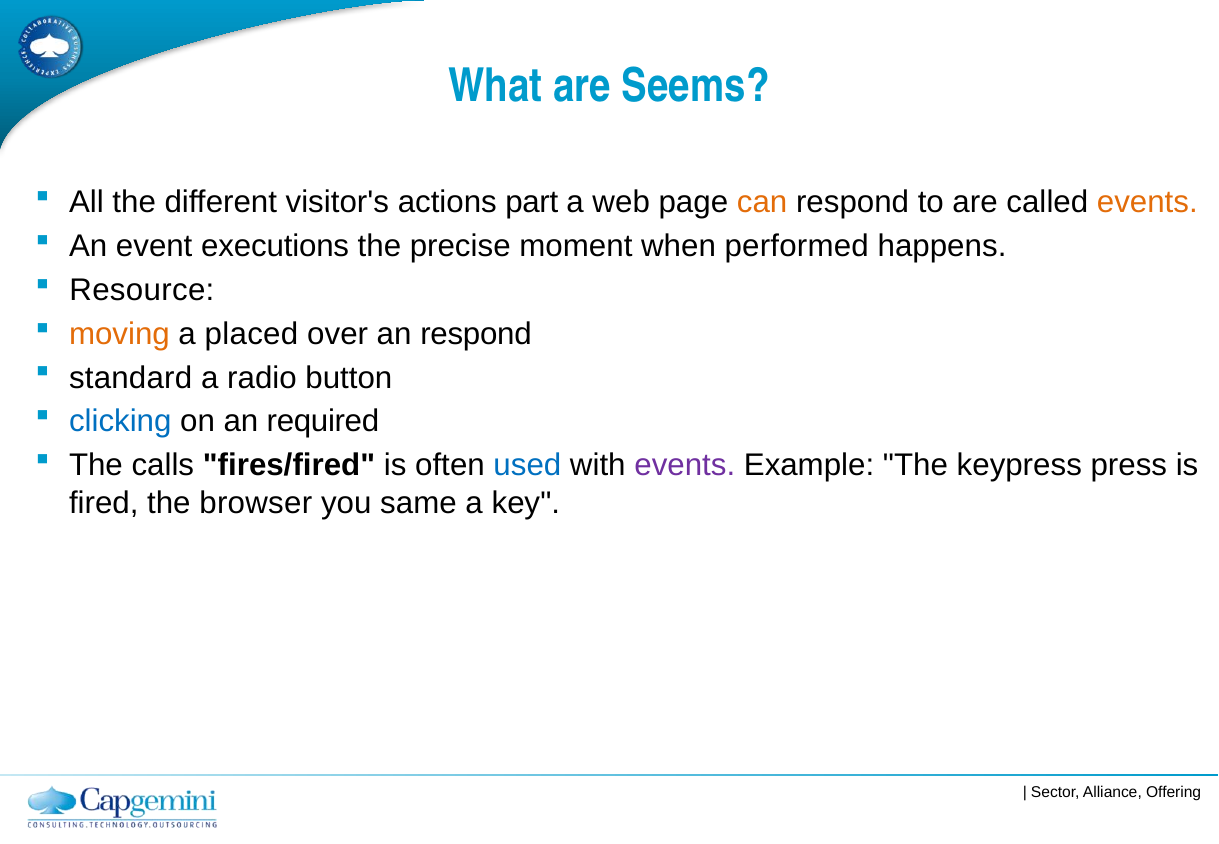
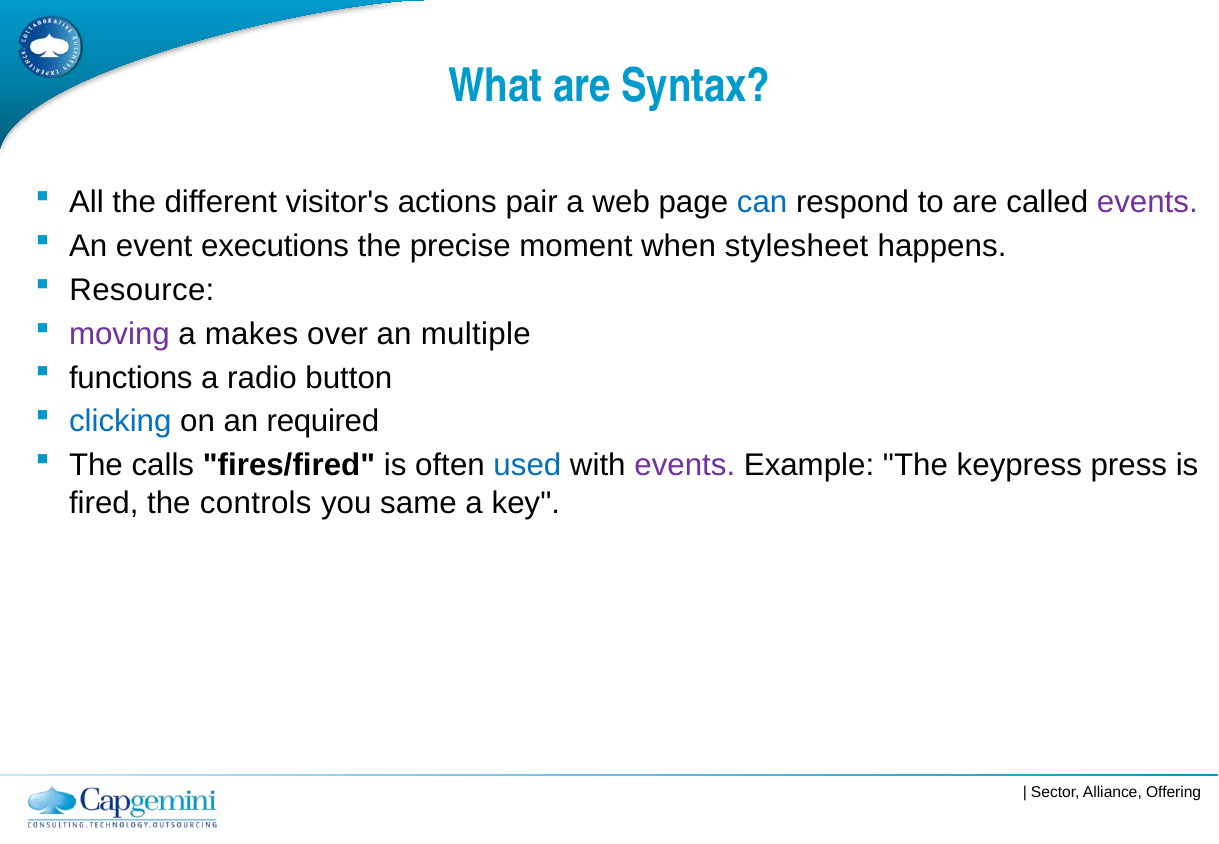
Seems: Seems -> Syntax (696, 86)
part: part -> pair (532, 203)
can colour: orange -> blue (762, 203)
events colour: orange -> purple (1147, 203)
performed: performed -> stylesheet (797, 246)
moving colour: orange -> purple (119, 334)
placed: placed -> makes (251, 334)
an respond: respond -> multiple (476, 334)
standard: standard -> functions (131, 378)
browser: browser -> controls (256, 503)
